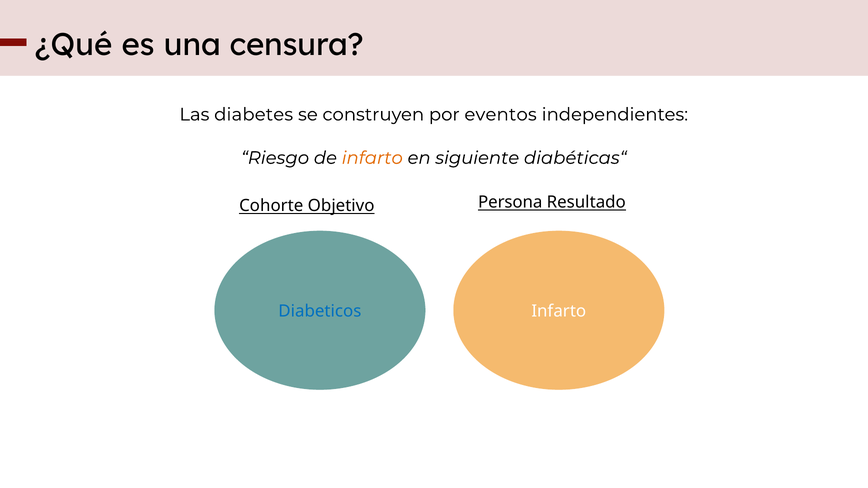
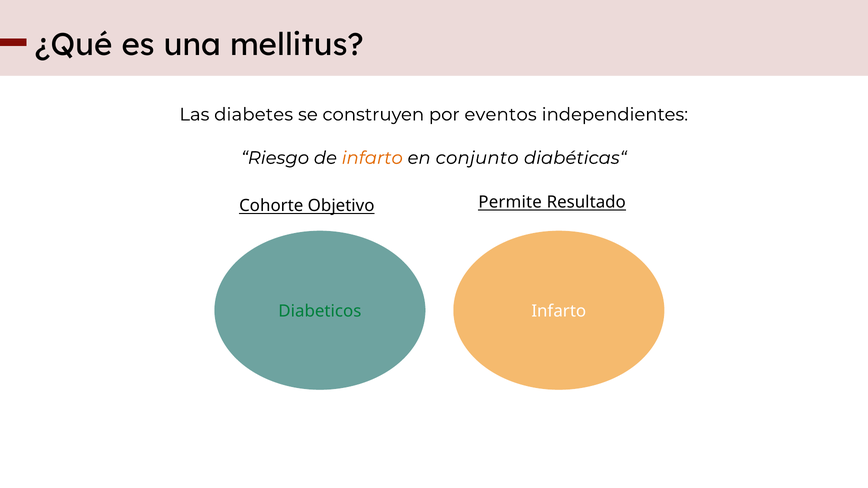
censura: censura -> mellitus (297, 45)
siguiente: siguiente -> conjunto (477, 158)
Persona: Persona -> Permite (510, 202)
Diabeticos colour: blue -> green (320, 312)
